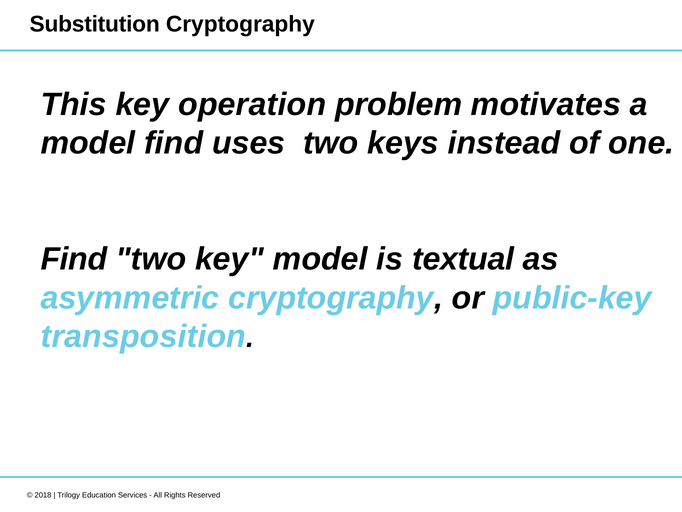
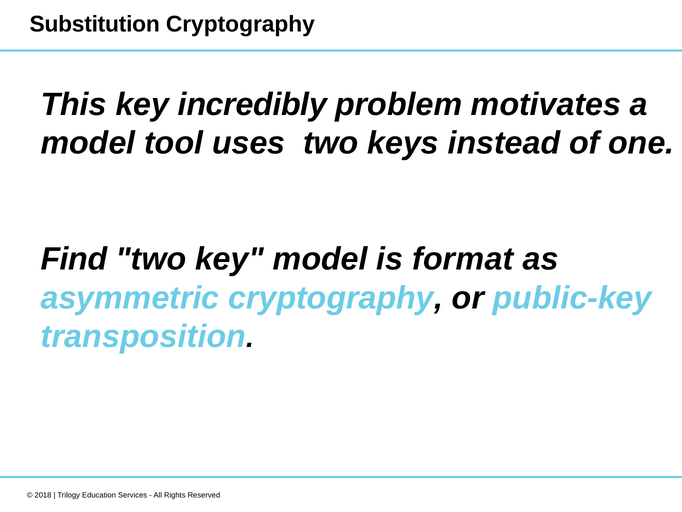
operation: operation -> incredibly (252, 104)
model find: find -> tool (174, 143)
textual: textual -> format (463, 259)
